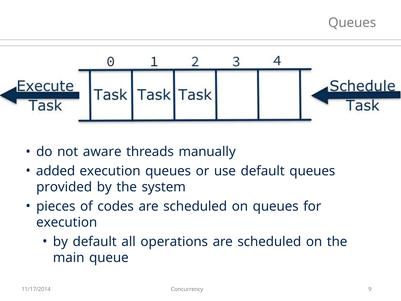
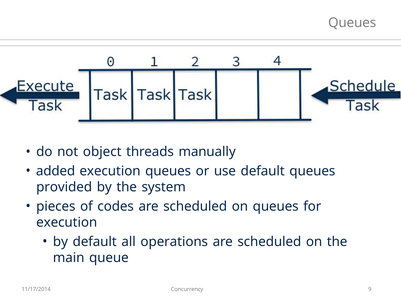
aware: aware -> object (102, 152)
